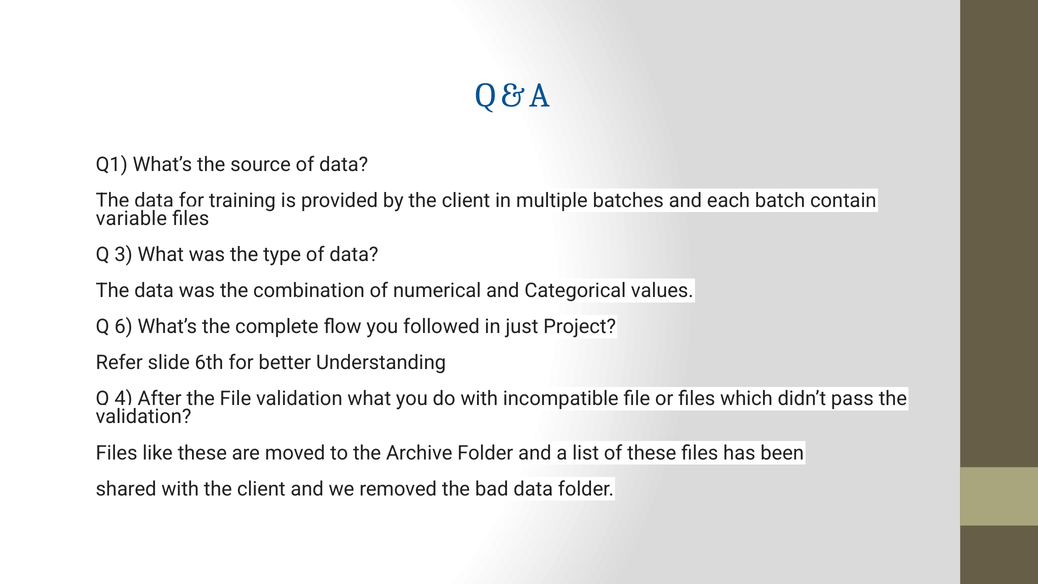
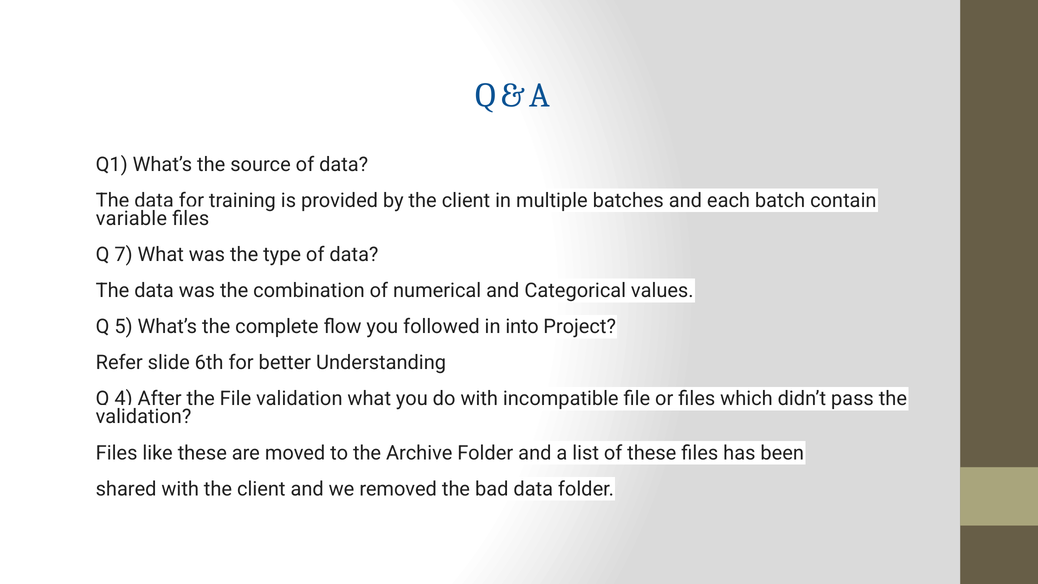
3: 3 -> 7 (123, 255)
6: 6 -> 5 (123, 327)
just: just -> into (522, 327)
